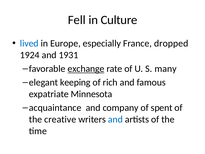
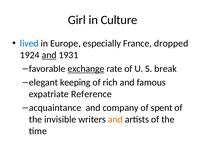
Fell: Fell -> Girl (77, 20)
and underline: none -> present (49, 55)
many: many -> break (166, 69)
Minnesota: Minnesota -> Reference (91, 94)
creative: creative -> invisible (60, 119)
and colour: blue -> orange (115, 119)
